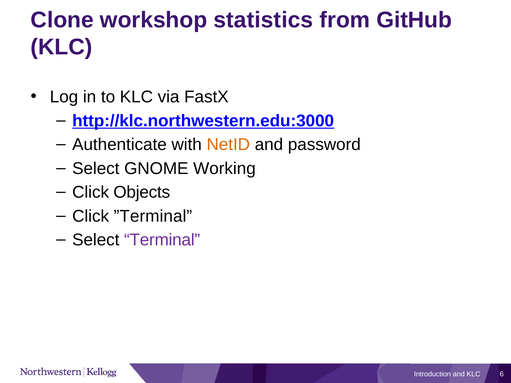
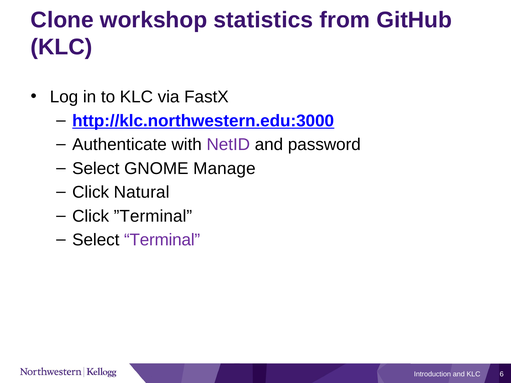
NetID colour: orange -> purple (228, 145)
Working: Working -> Manage (224, 169)
Objects: Objects -> Natural (142, 192)
